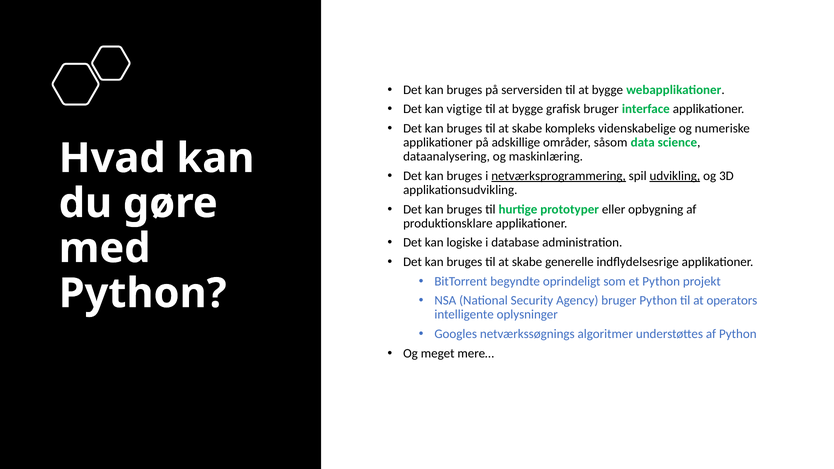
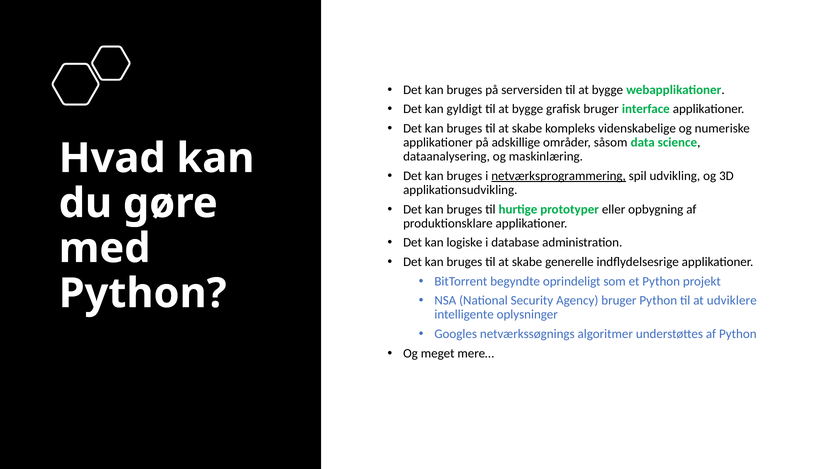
vigtige: vigtige -> gyldigt (464, 109)
udvikling underline: present -> none (675, 176)
operators: operators -> udviklere (732, 301)
